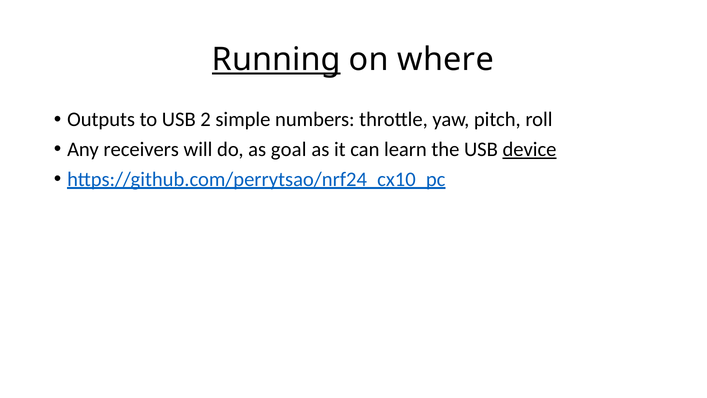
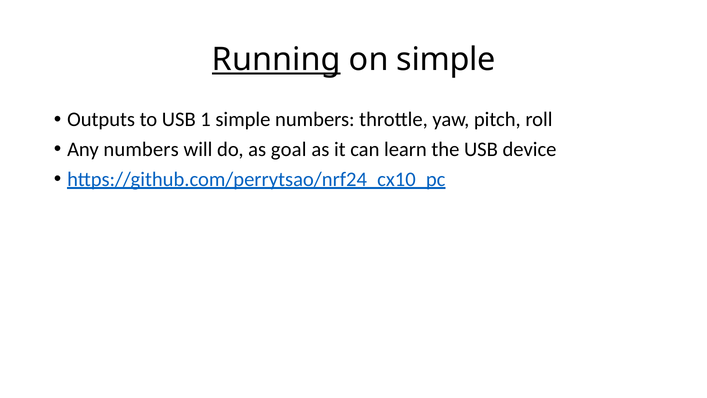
on where: where -> simple (446, 59)
2: 2 -> 1 (206, 120)
Any receivers: receivers -> numbers (141, 149)
device underline: present -> none (529, 149)
